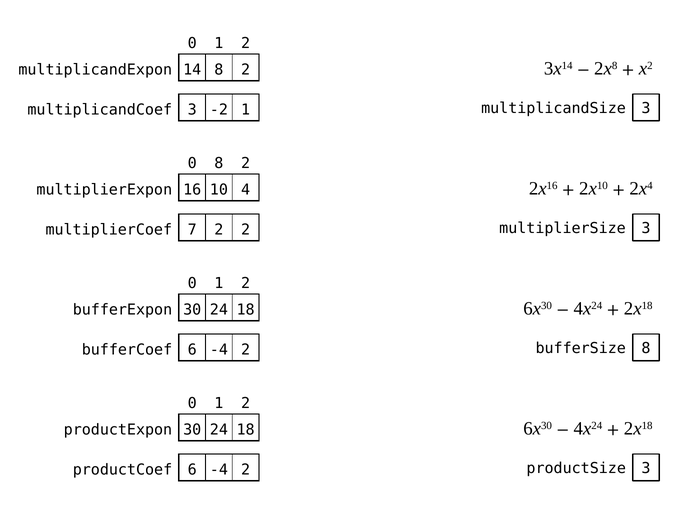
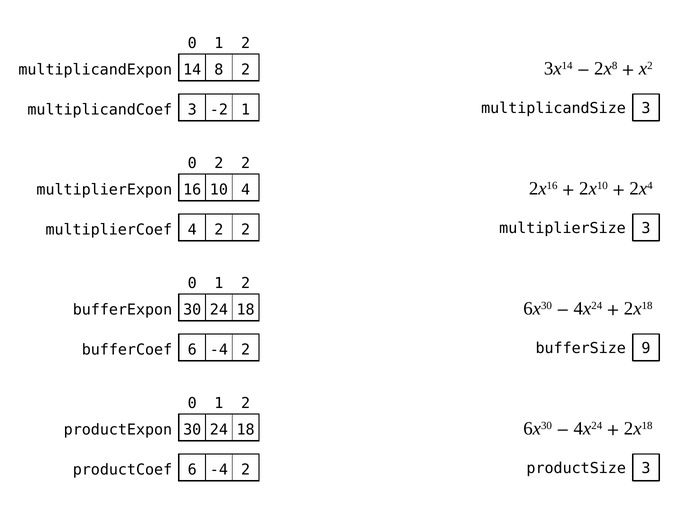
0 8: 8 -> 2 (219, 163)
multiplierCoef 7: 7 -> 4 (192, 230)
bufferSize 8: 8 -> 9 (646, 349)
